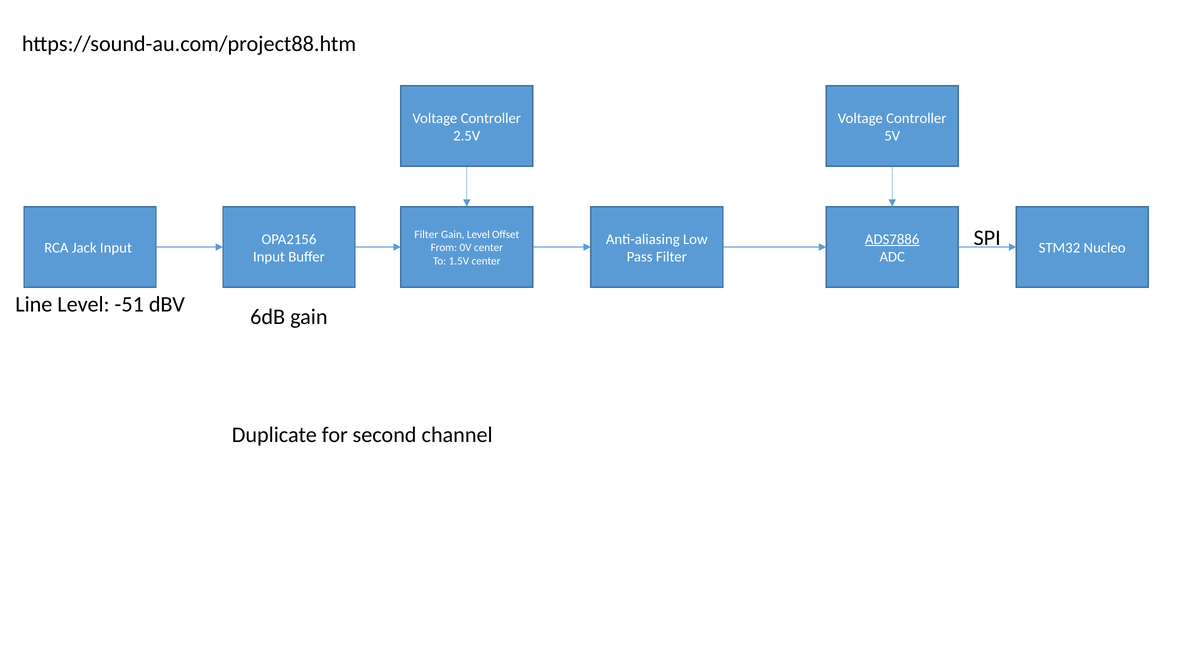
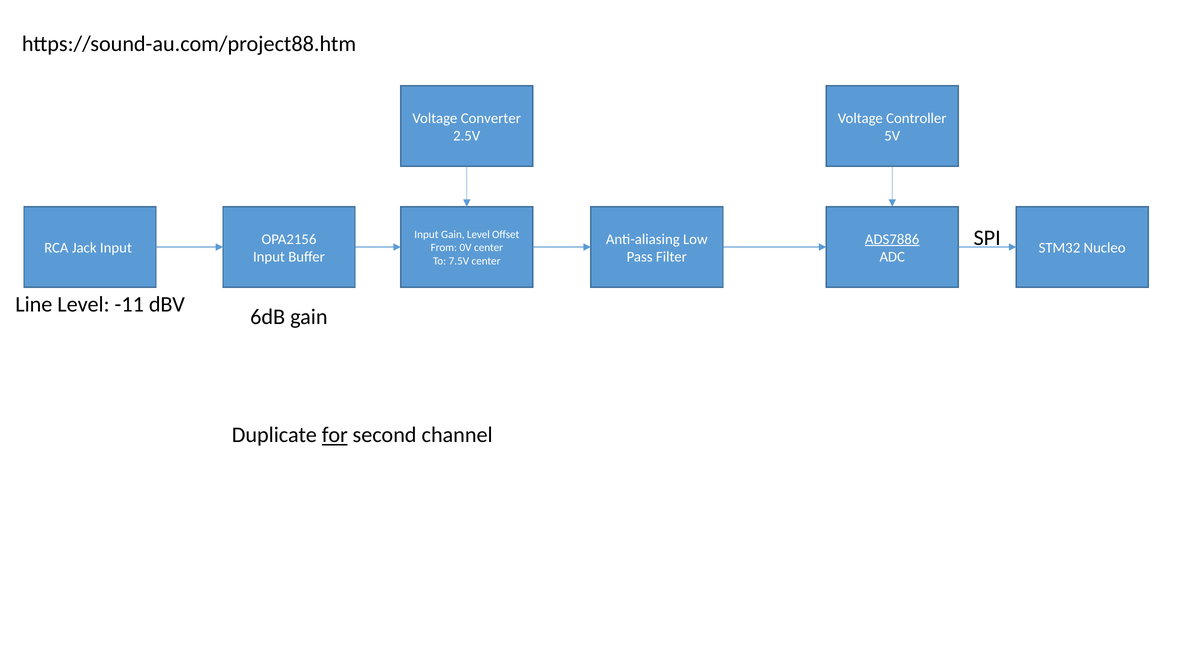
Controller: Controller -> Converter (491, 118)
Filter: Filter -> Input (426, 234)
1.5V: 1.5V -> 7.5V (459, 261)
-51: -51 -> -11 (129, 304)
for underline: none -> present (335, 435)
